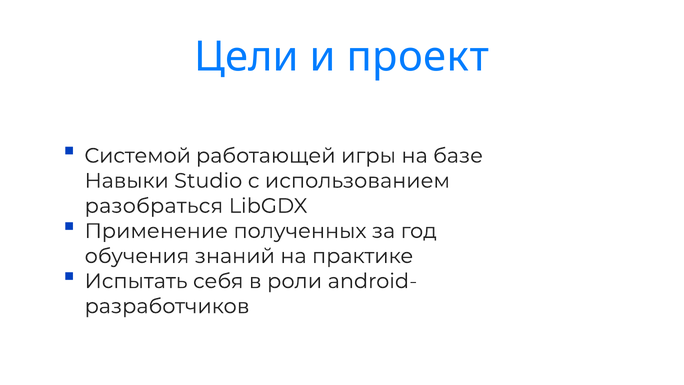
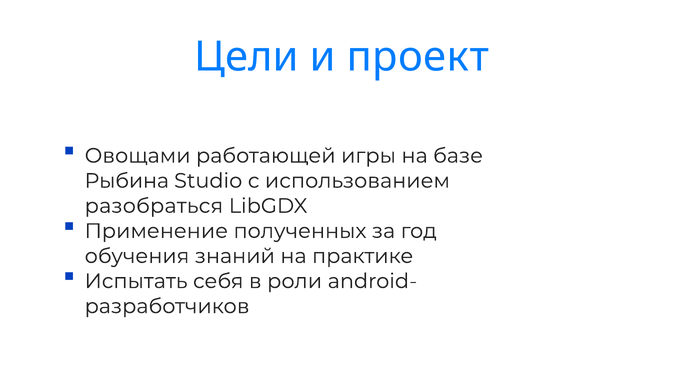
Системой: Системой -> Овощами (138, 156)
Навыки: Навыки -> Рыбина (127, 181)
